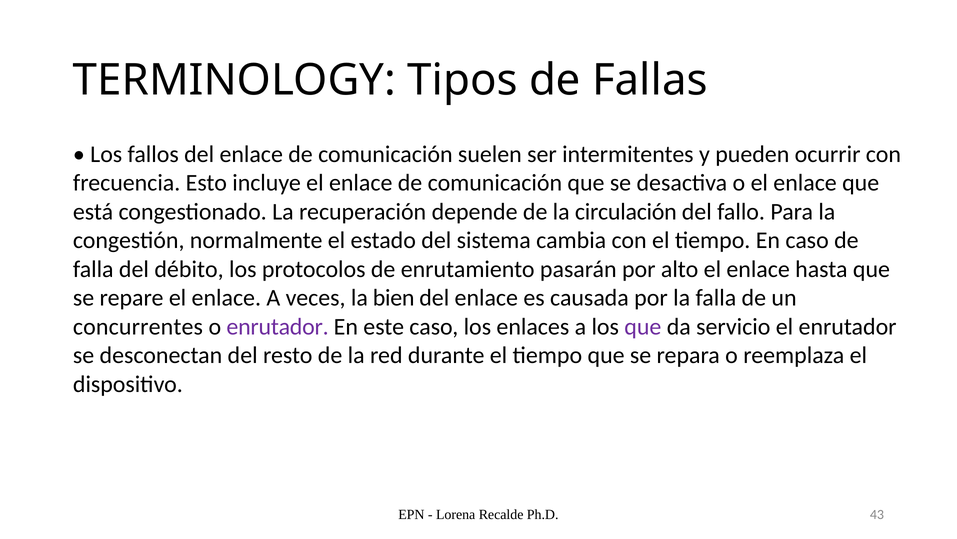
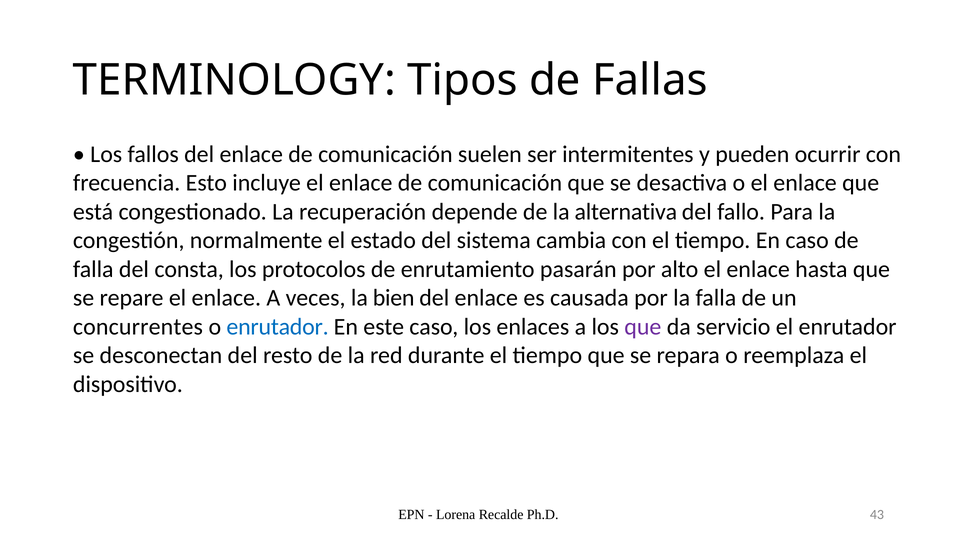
circulación: circulación -> alternativa (626, 211)
débito: débito -> consta (189, 269)
enrutador colour: purple -> blue (278, 326)
